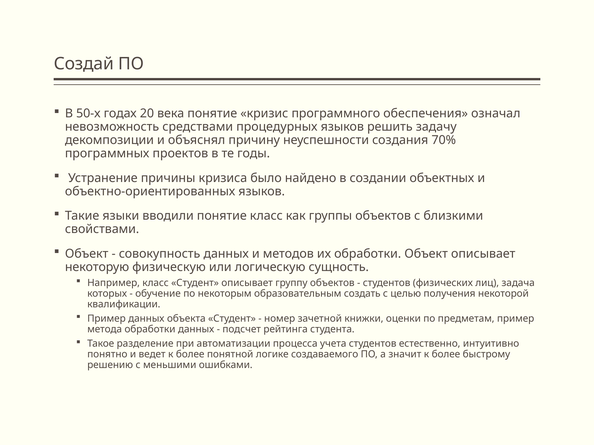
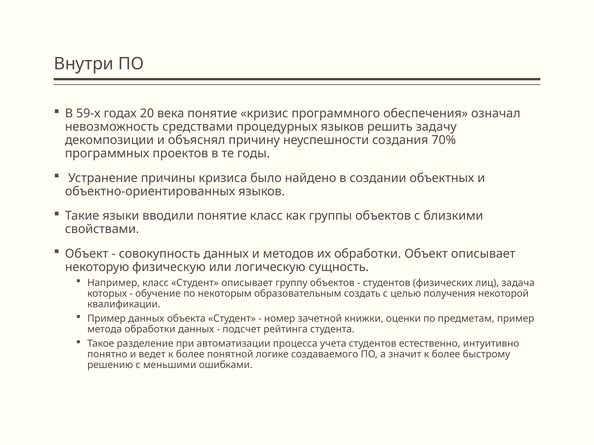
Создай: Создай -> Внутри (84, 64)
50-х: 50-х -> 59-х (88, 114)
